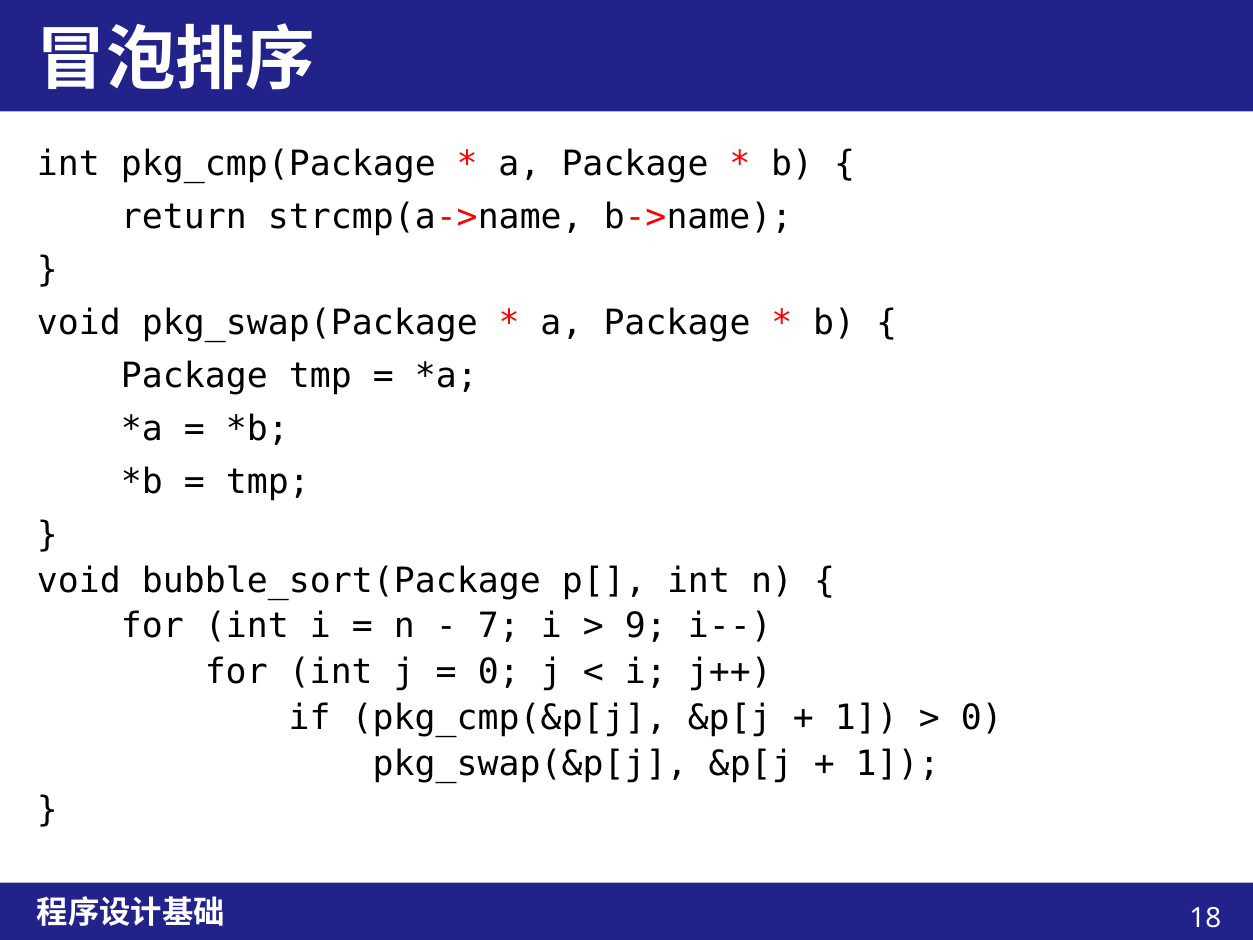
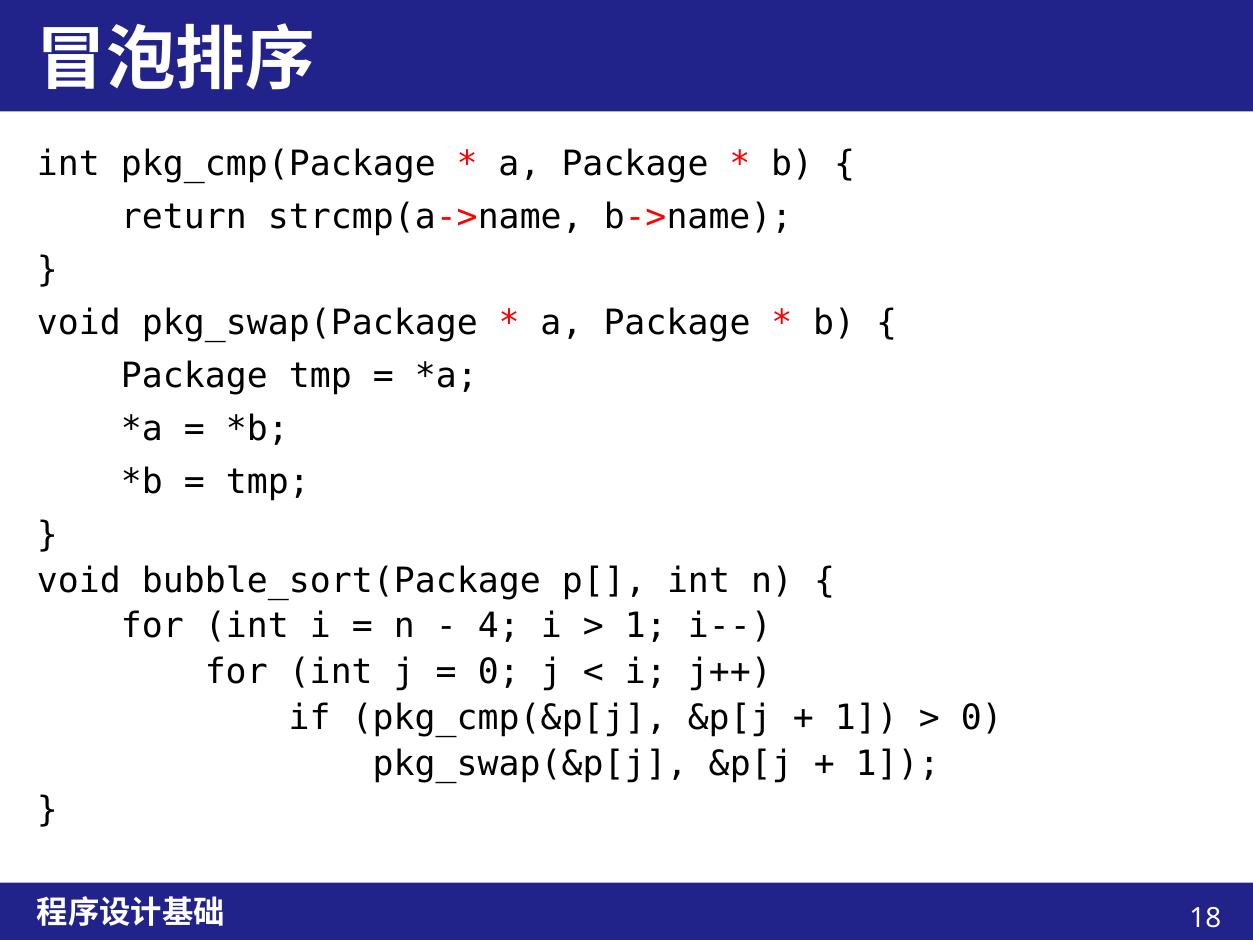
7: 7 -> 4 (499, 626)
9: 9 -> 1 (646, 626)
